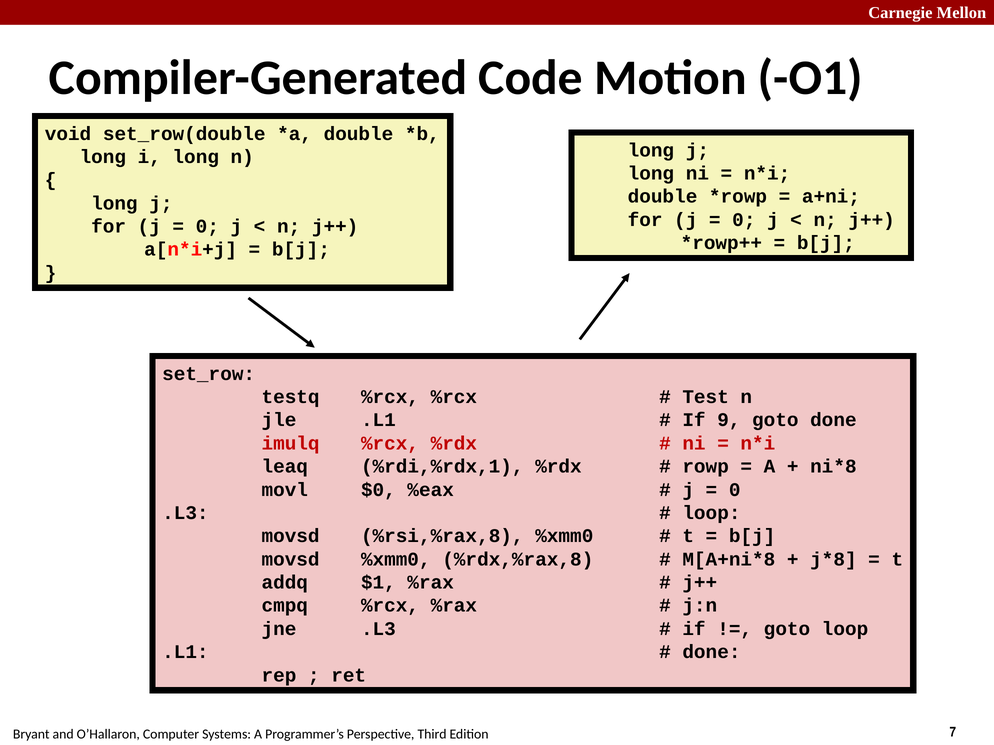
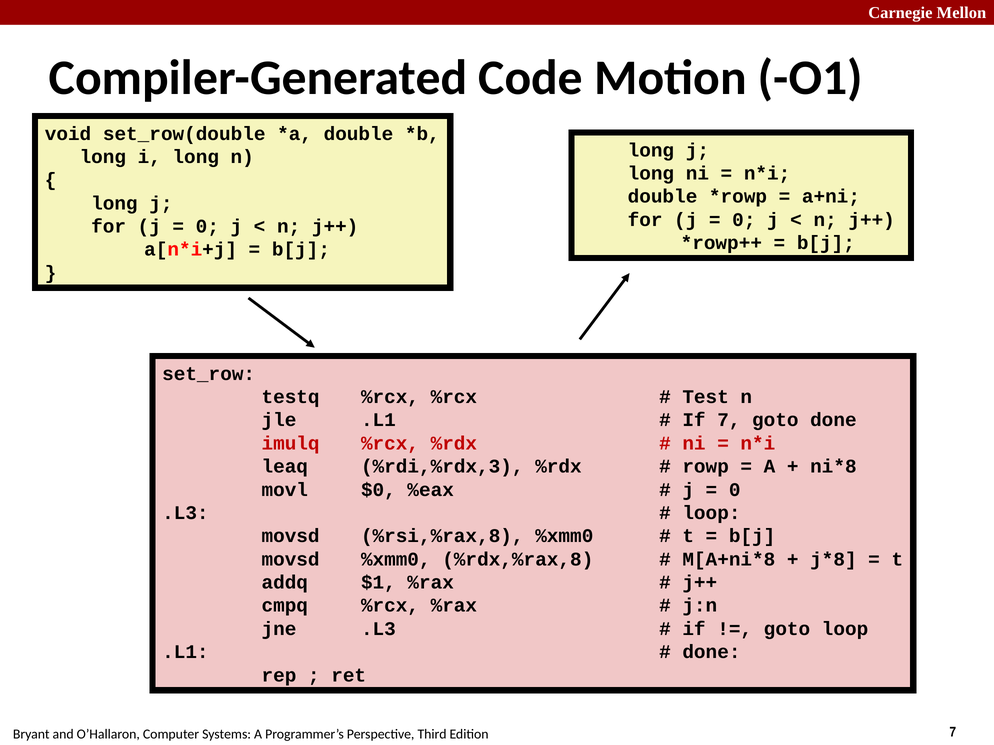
If 9: 9 -> 7 (729, 420)
%rdi,%rdx,1: %rdi,%rdx,1 -> %rdi,%rdx,3 (442, 467)
